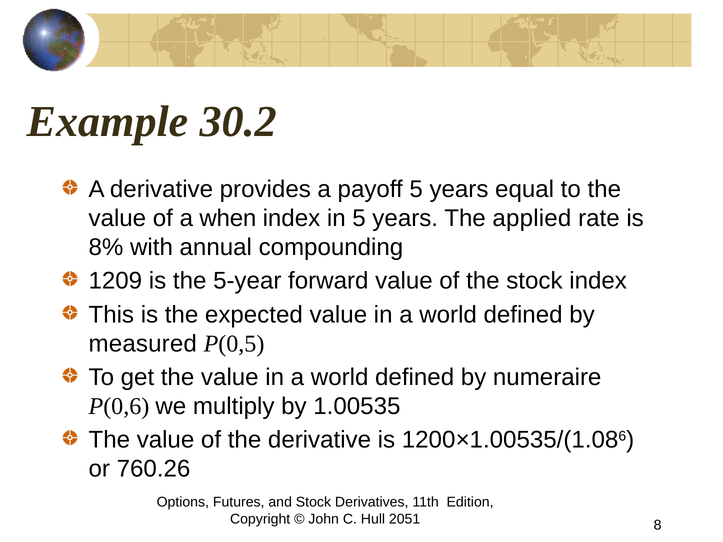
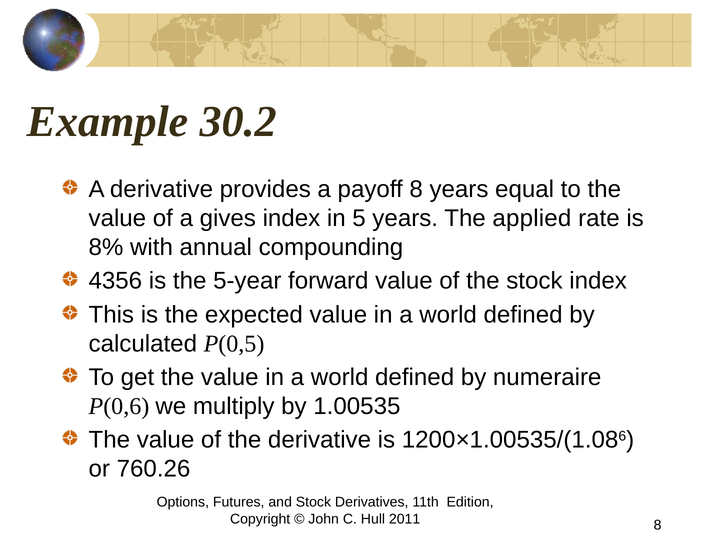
payoff 5: 5 -> 8 (416, 190)
when: when -> gives (228, 219)
1209: 1209 -> 4356 (115, 281)
measured: measured -> calculated (143, 344)
2051: 2051 -> 2011 (405, 519)
